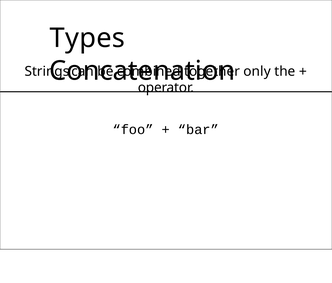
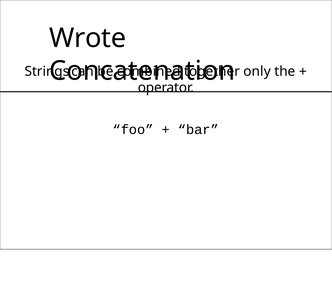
Types: Types -> Wrote (88, 38)
